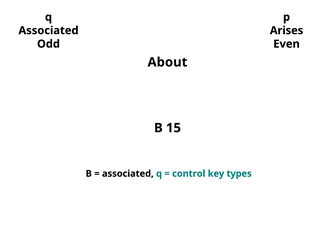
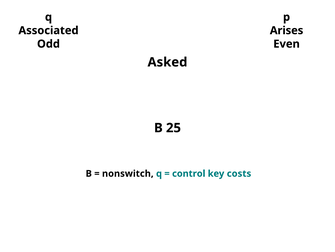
About: About -> Asked (167, 62)
15: 15 -> 25 (173, 128)
associated: associated -> nonswitch (128, 173)
types: types -> costs (239, 173)
